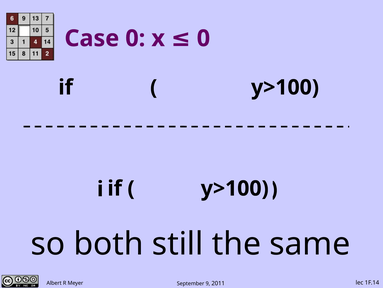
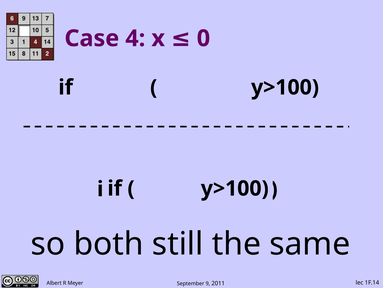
Case 0: 0 -> 4 (135, 38)
